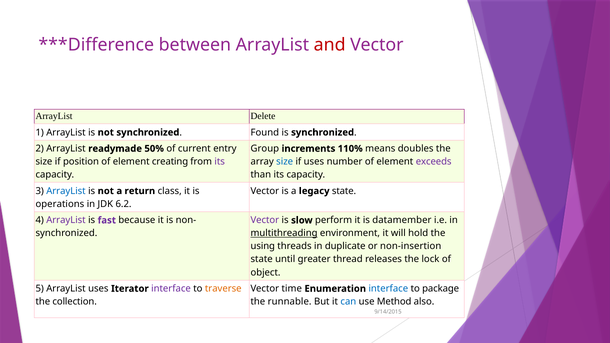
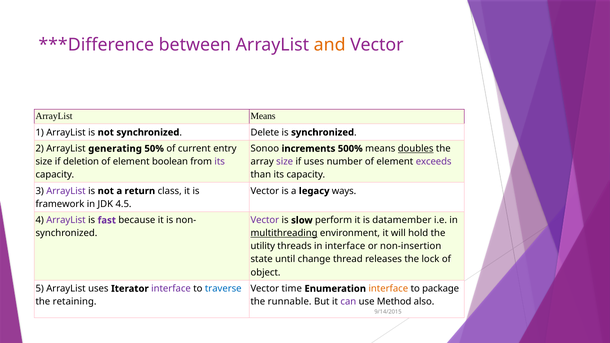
and colour: red -> orange (330, 45)
ArrayList Delete: Delete -> Means (263, 116)
Found: Found -> Delete (265, 132)
readymade: readymade -> generating (115, 149)
Group: Group -> Sonoo (265, 149)
110%: 110% -> 500% (350, 149)
doubles underline: none -> present (416, 149)
position: position -> deletion (81, 162)
creating: creating -> boolean (170, 162)
size colour: blue -> purple (285, 162)
ArrayList colour: blue -> purple (66, 191)
legacy state: state -> ways (344, 191)
operations: operations -> framework (60, 204)
6.2: 6.2 -> 4.5 (124, 204)
using: using -> utility (263, 246)
in duplicate: duplicate -> interface (345, 246)
greater: greater -> change (314, 259)
traverse colour: orange -> blue (223, 289)
interface colour: blue -> orange (388, 289)
collection: collection -> retaining (75, 302)
can colour: blue -> purple (348, 302)
